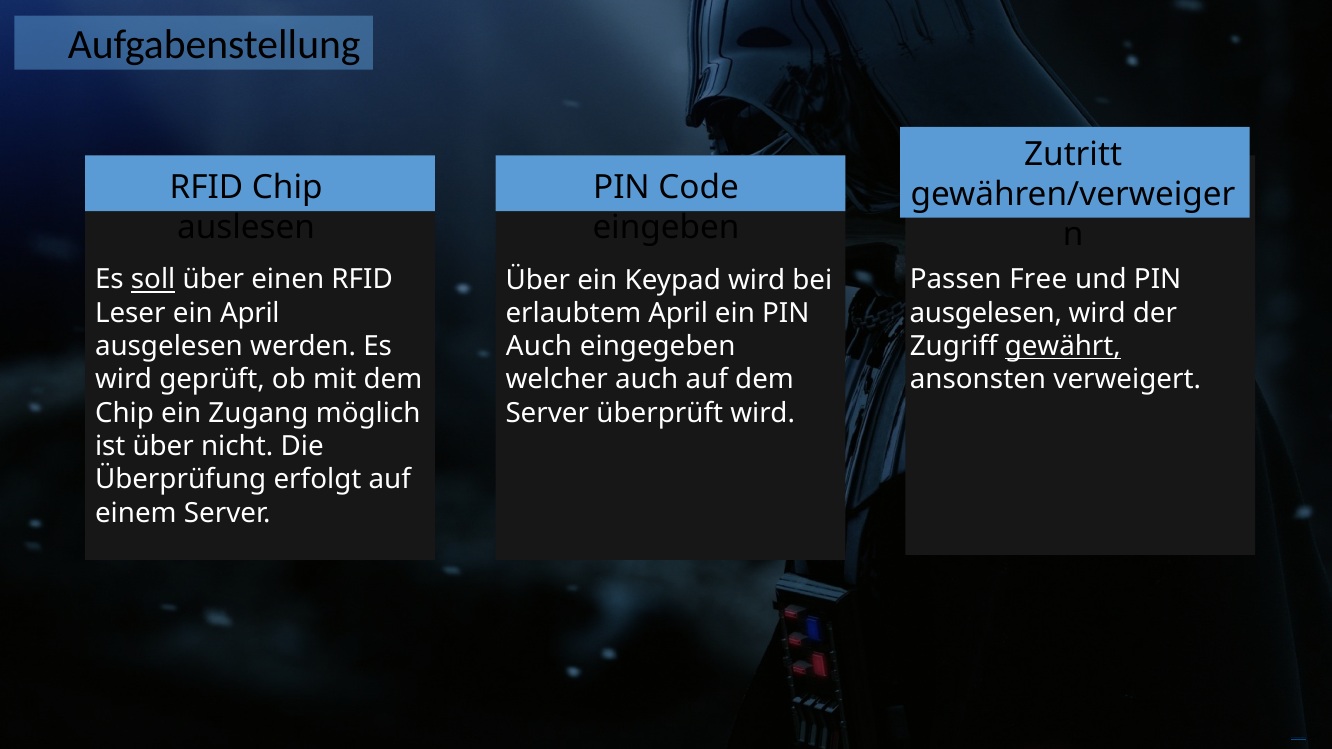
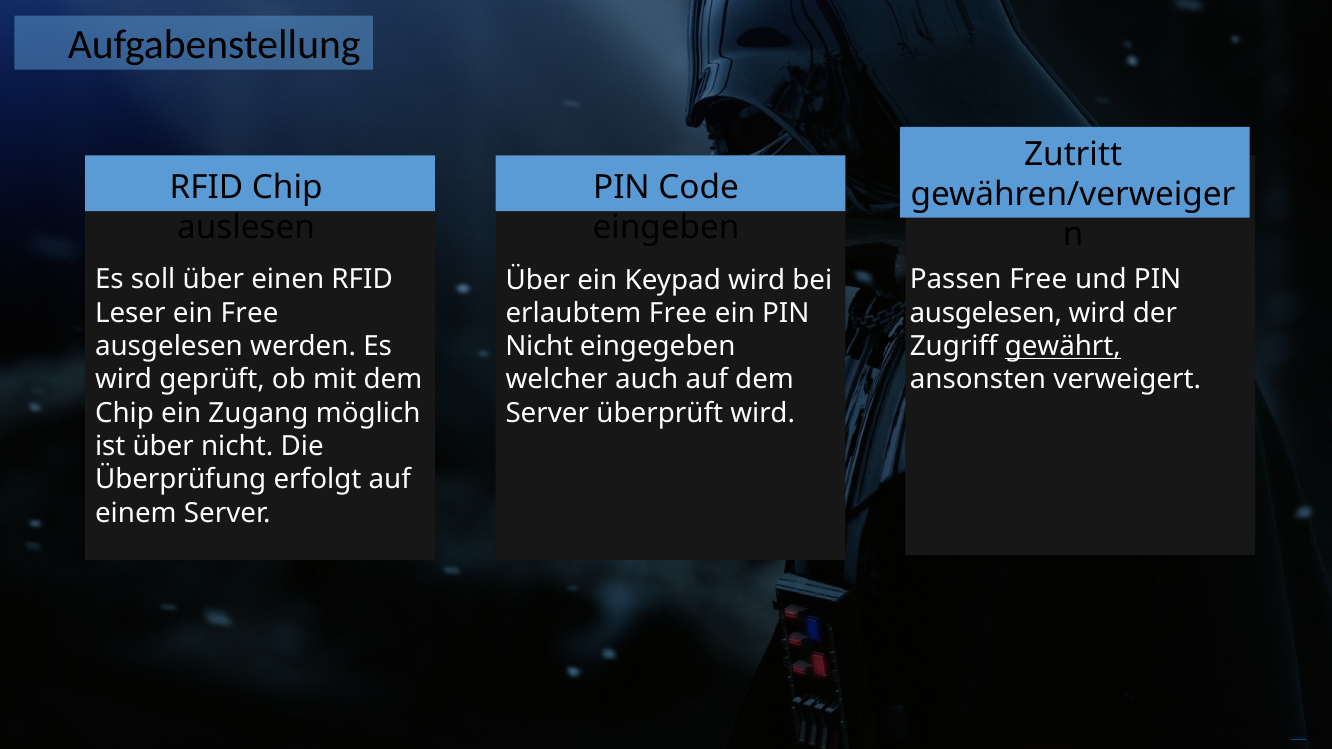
soll underline: present -> none (153, 280)
ein April: April -> Free (250, 313)
erlaubtem April: April -> Free (678, 313)
Auch: Auch -> Nicht (539, 347)
